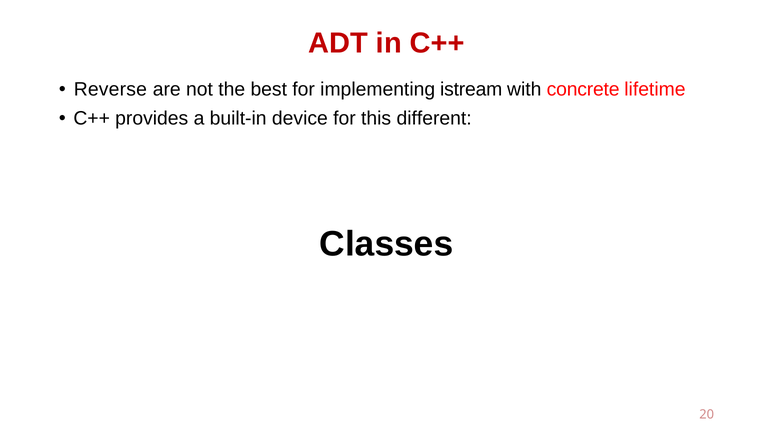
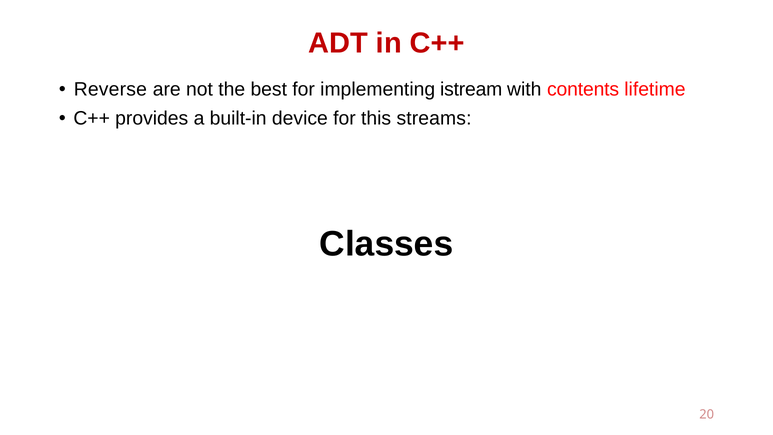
concrete: concrete -> contents (583, 90)
different: different -> streams (434, 118)
